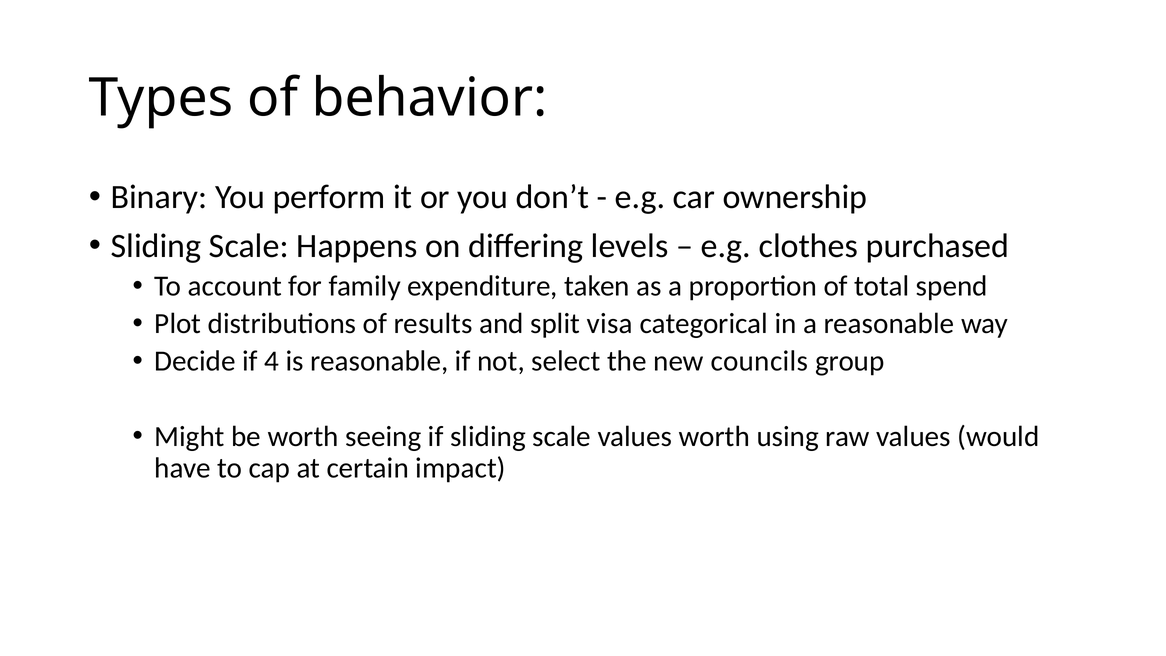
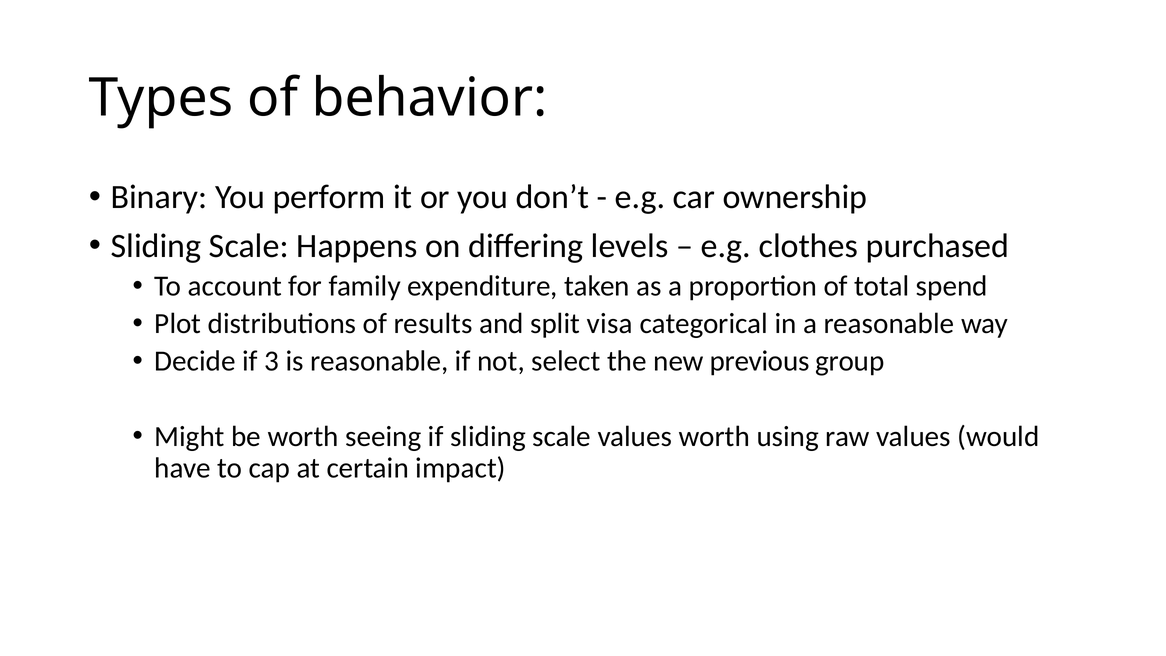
4: 4 -> 3 (272, 361)
councils: councils -> previous (760, 361)
